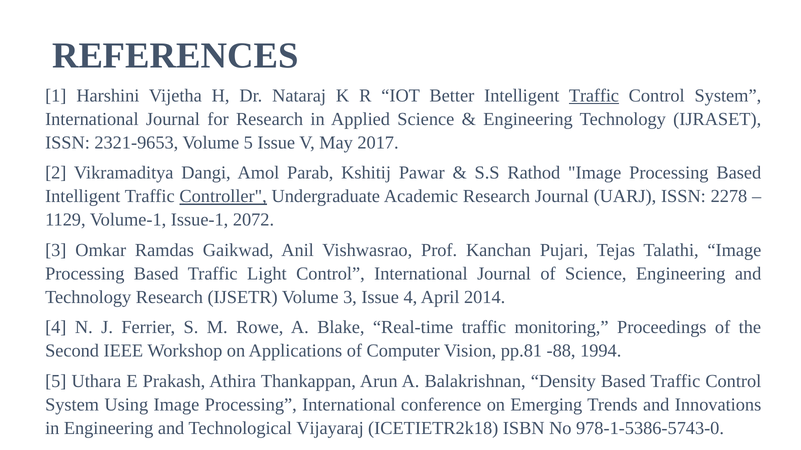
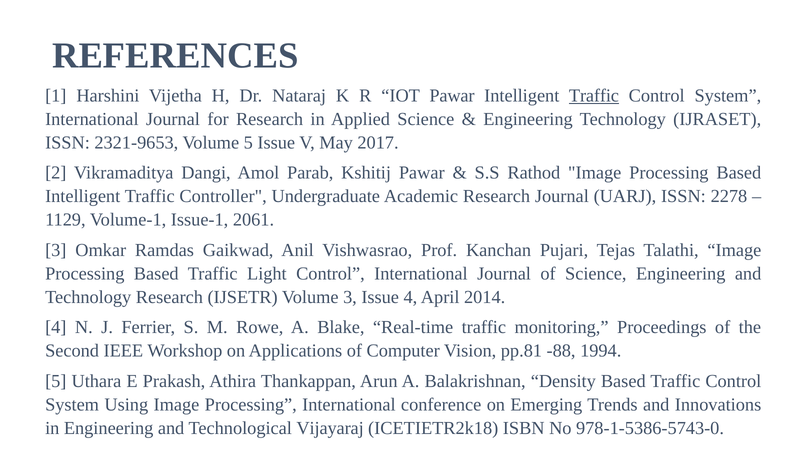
IOT Better: Better -> Pawar (452, 96)
Controller underline: present -> none (223, 197)
2072: 2072 -> 2061 (253, 220)
